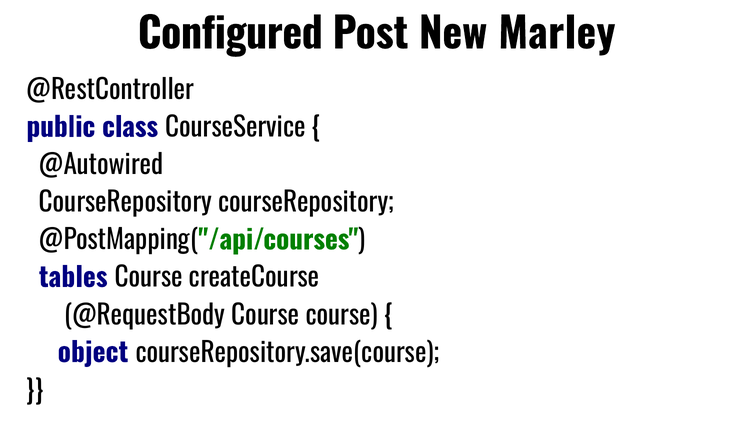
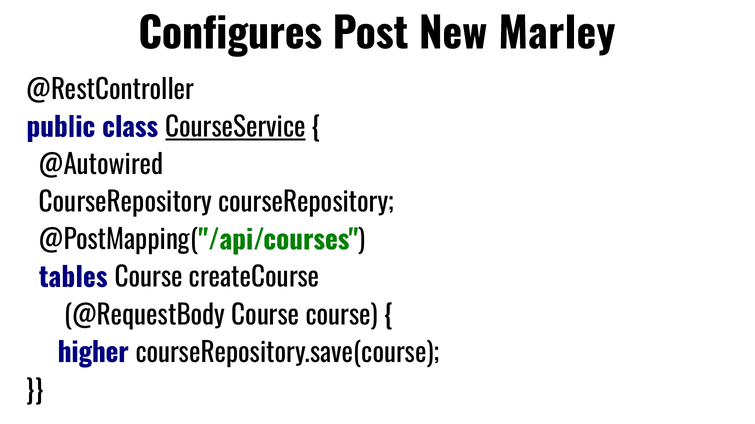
Configured: Configured -> Configures (230, 35)
CourseService underline: none -> present (235, 128)
object: object -> higher (93, 354)
